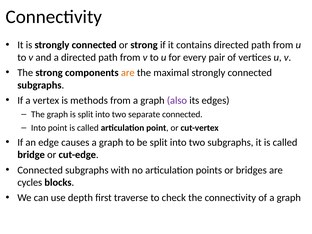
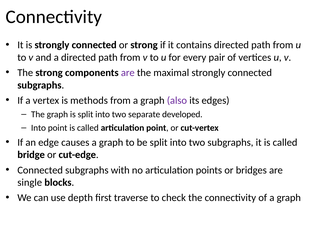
are colour: orange -> purple (128, 73)
separate connected: connected -> developed (182, 114)
cycles: cycles -> single (30, 183)
